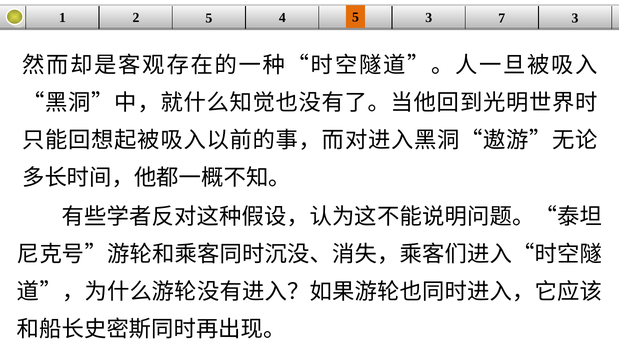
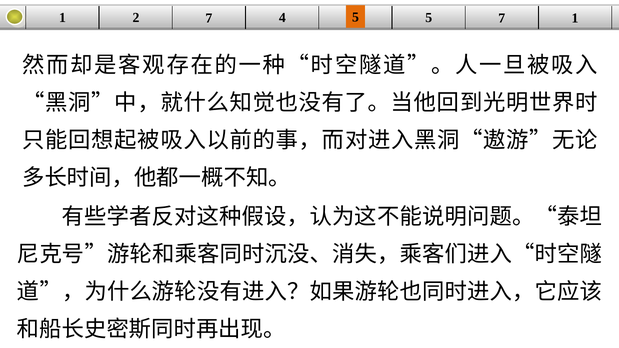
2 5: 5 -> 7 (209, 18)
5 3: 3 -> 5 (429, 18)
7 3: 3 -> 1 (575, 18)
